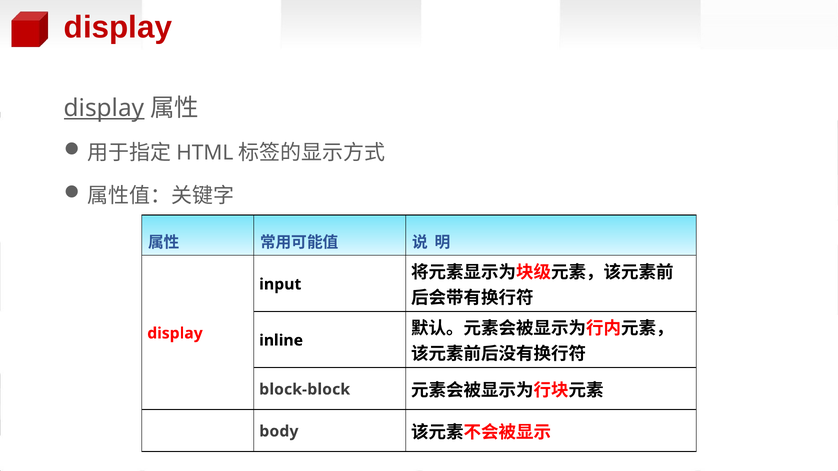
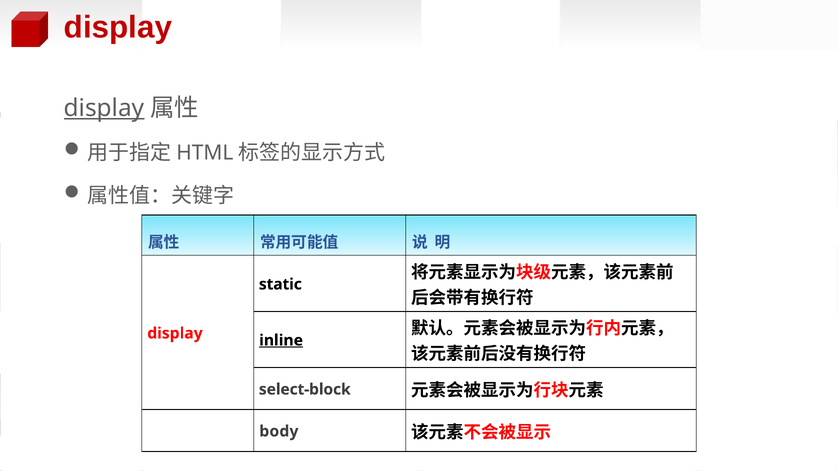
input: input -> static (280, 285)
inline underline: none -> present (281, 341)
block-block: block-block -> select-block (305, 390)
